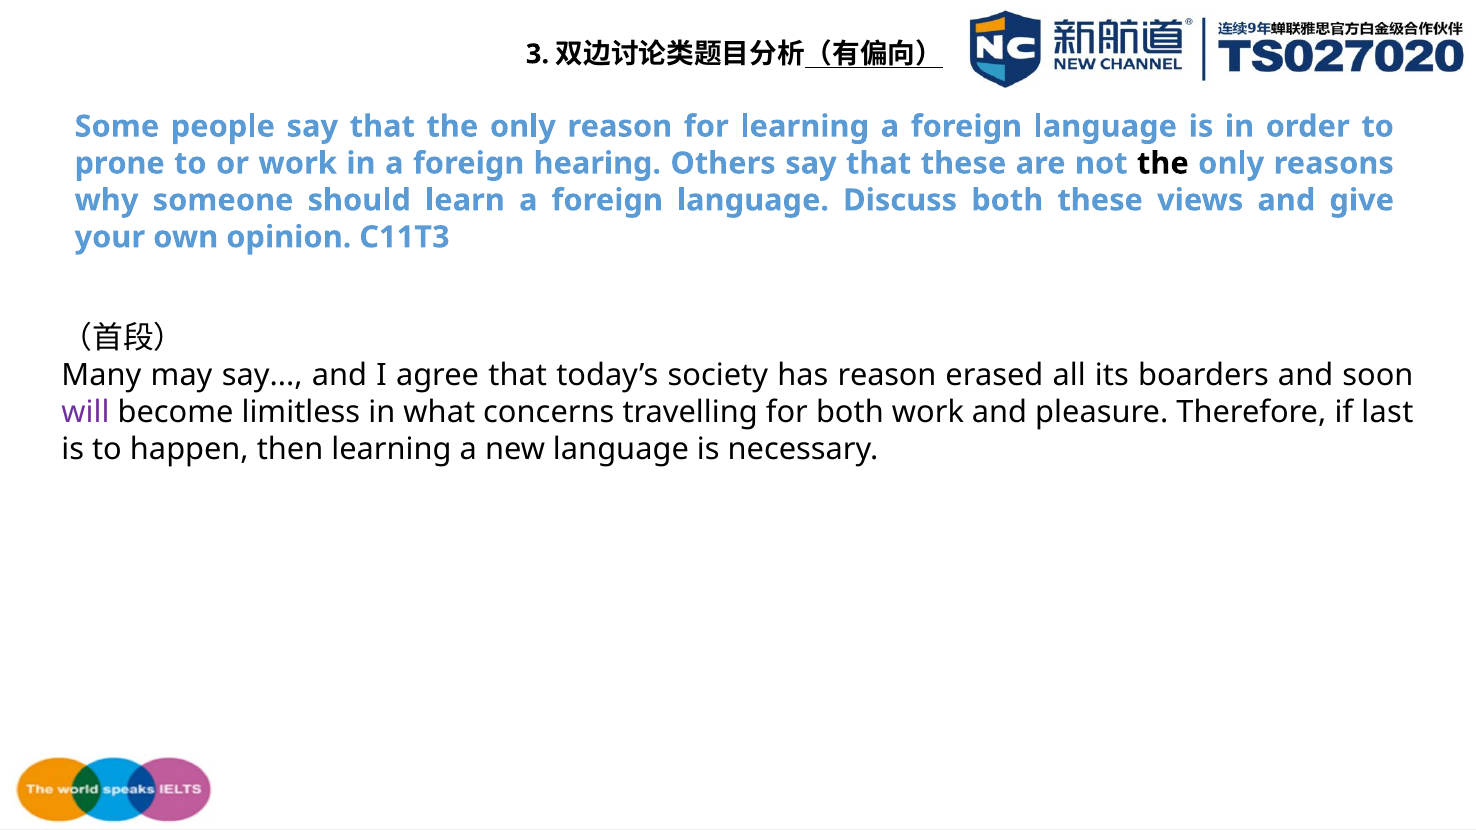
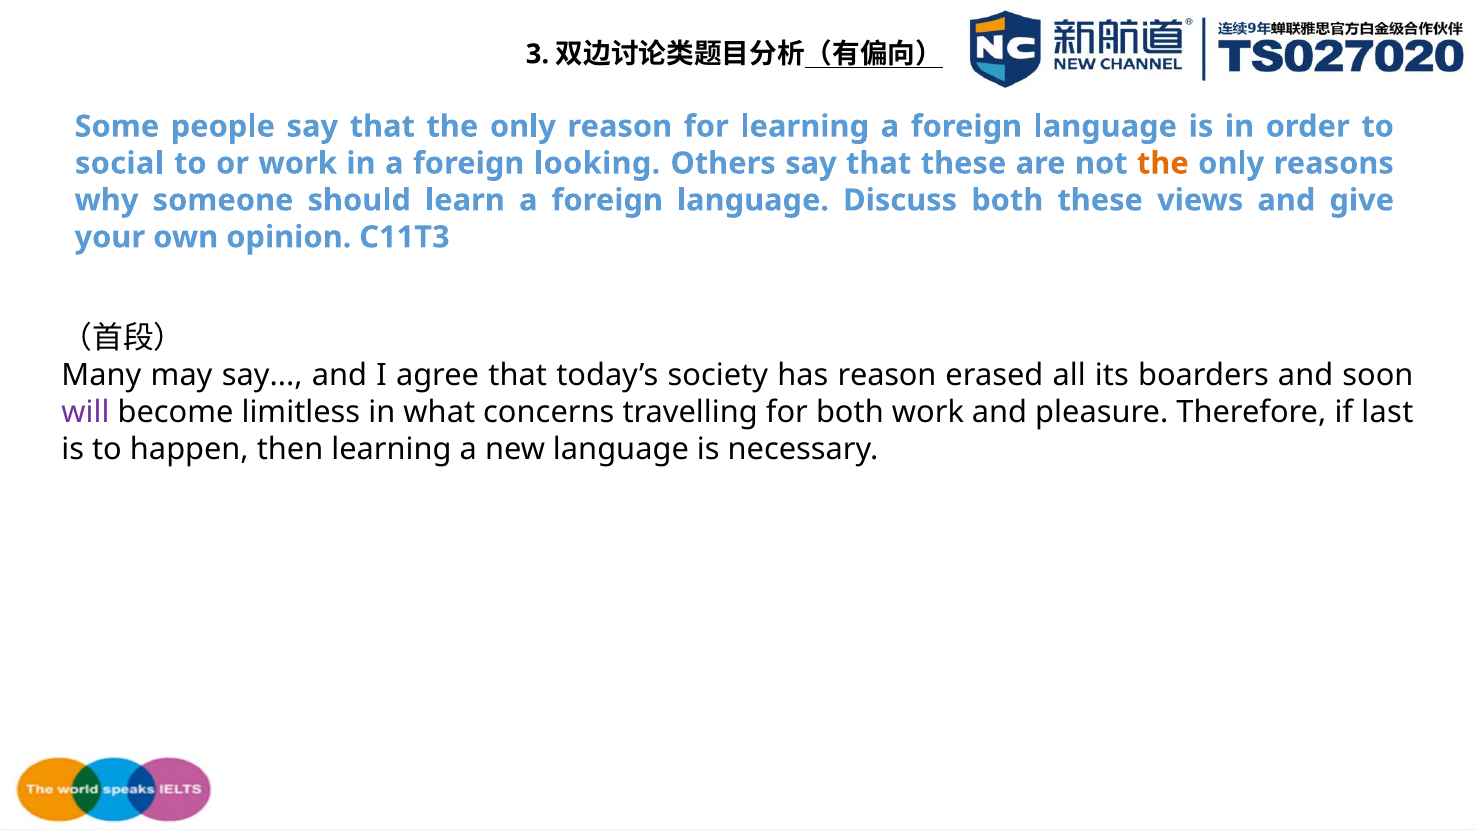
prone: prone -> social (119, 163)
hearing: hearing -> looking (597, 163)
the colour: black -> orange (1163, 163)
